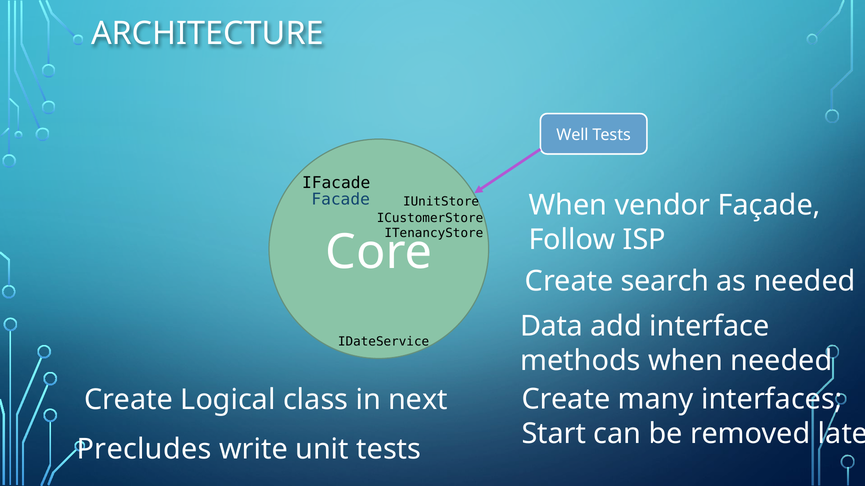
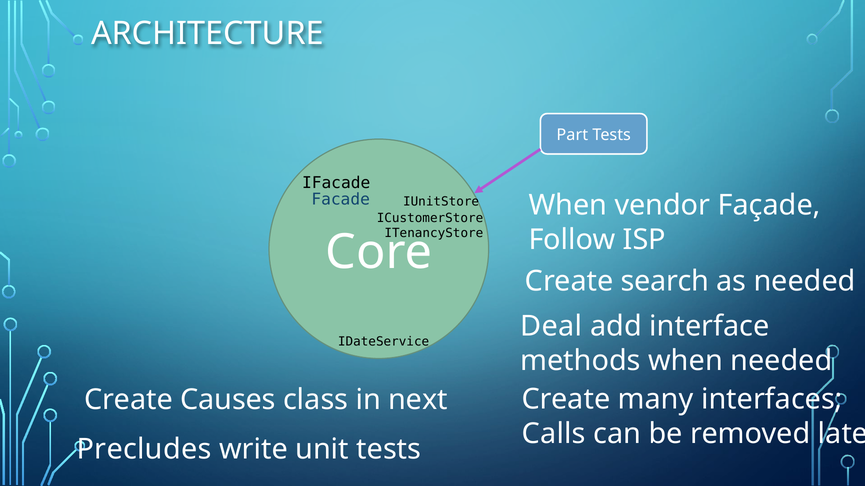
Well: Well -> Part (572, 135)
Data: Data -> Deal (551, 327)
Logical: Logical -> Causes (228, 400)
Start: Start -> Calls (554, 434)
